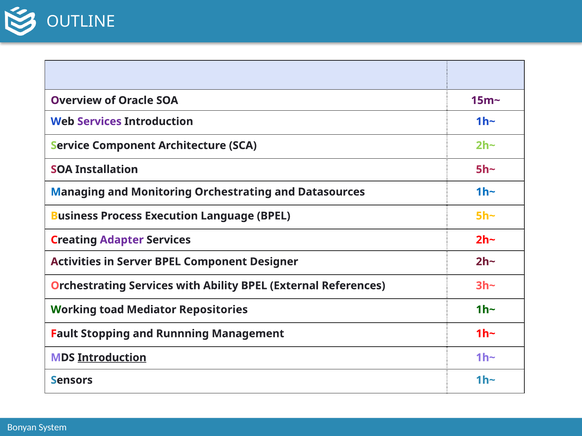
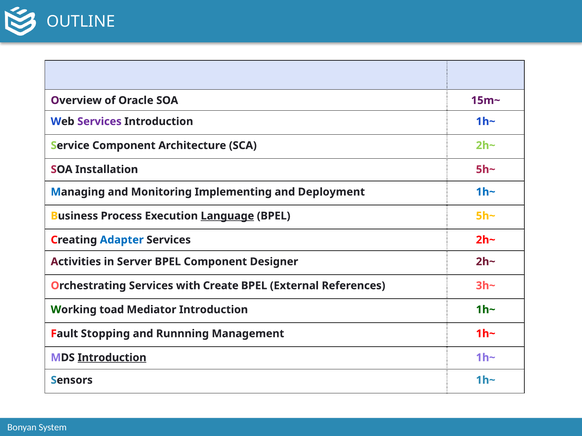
Monitoring Orchestrating: Orchestrating -> Implementing (233, 192)
Datasources: Datasources -> Deployment (331, 192)
Language underline: none -> present (227, 216)
Adapter colour: purple -> blue (122, 240)
Ability: Ability -> Create (221, 286)
Mediator Repositories: Repositories -> Introduction (214, 310)
